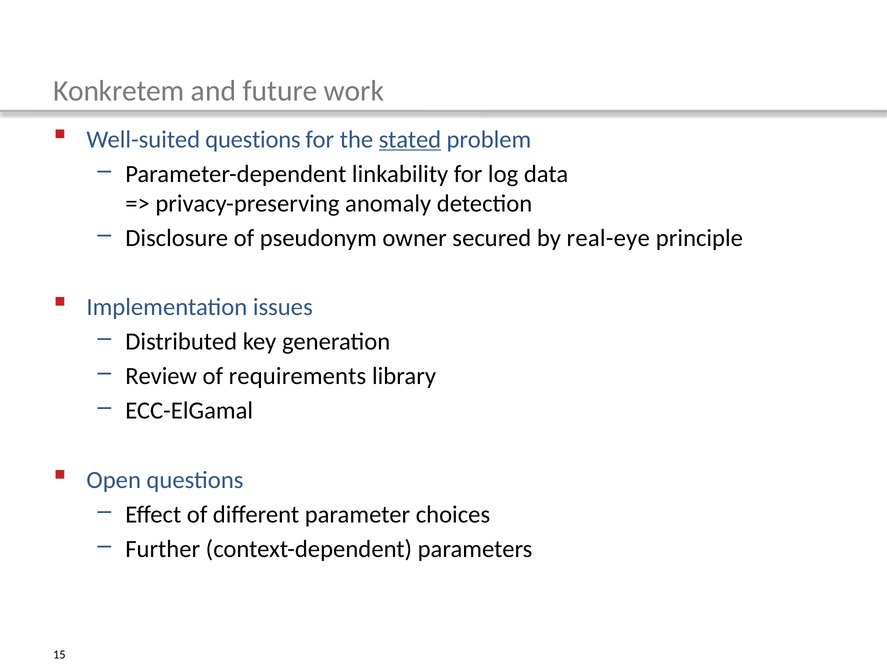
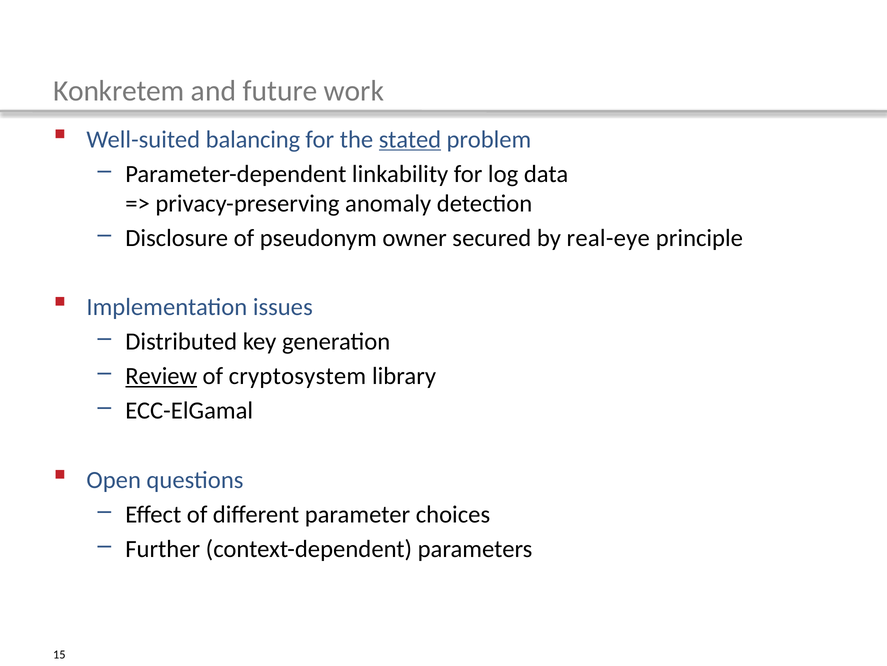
Well-suited questions: questions -> balancing (253, 139)
Review underline: none -> present (161, 376)
requirements: requirements -> cryptosystem (297, 376)
